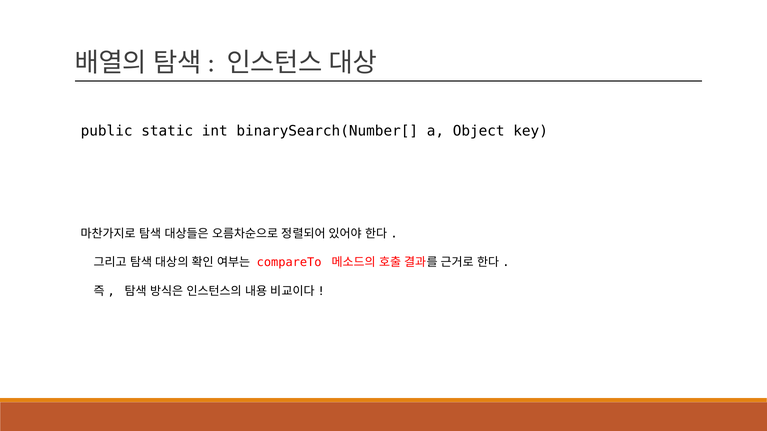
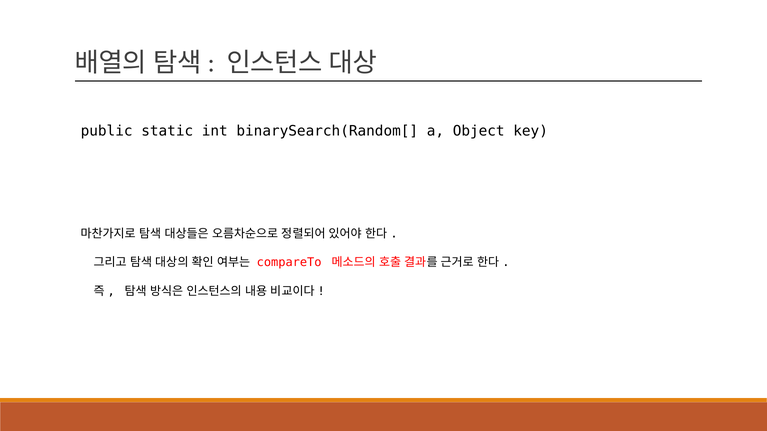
binarySearch(Number[: binarySearch(Number[ -> binarySearch(Random[ (327, 131)
